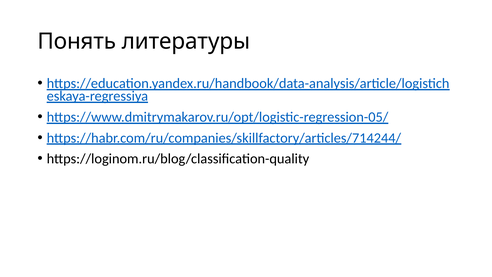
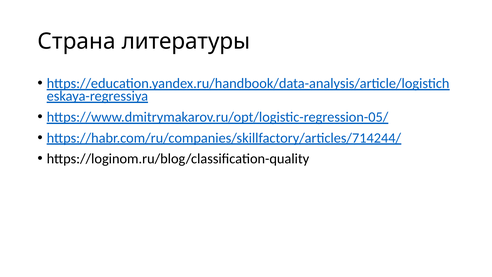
Понять: Понять -> Страна (77, 41)
